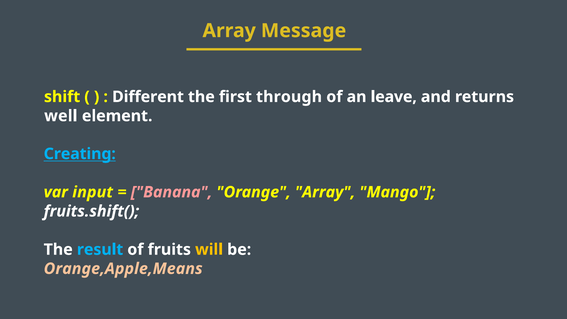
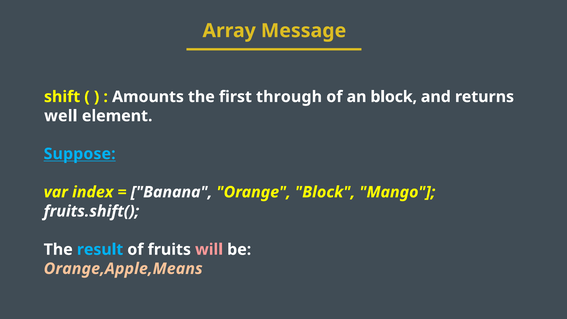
Different: Different -> Amounts (148, 97)
an leave: leave -> block (394, 97)
Creating: Creating -> Suppose (80, 154)
input: input -> index (93, 192)
Banana colour: pink -> white (171, 192)
Orange Array: Array -> Block (325, 192)
will colour: yellow -> pink (209, 250)
